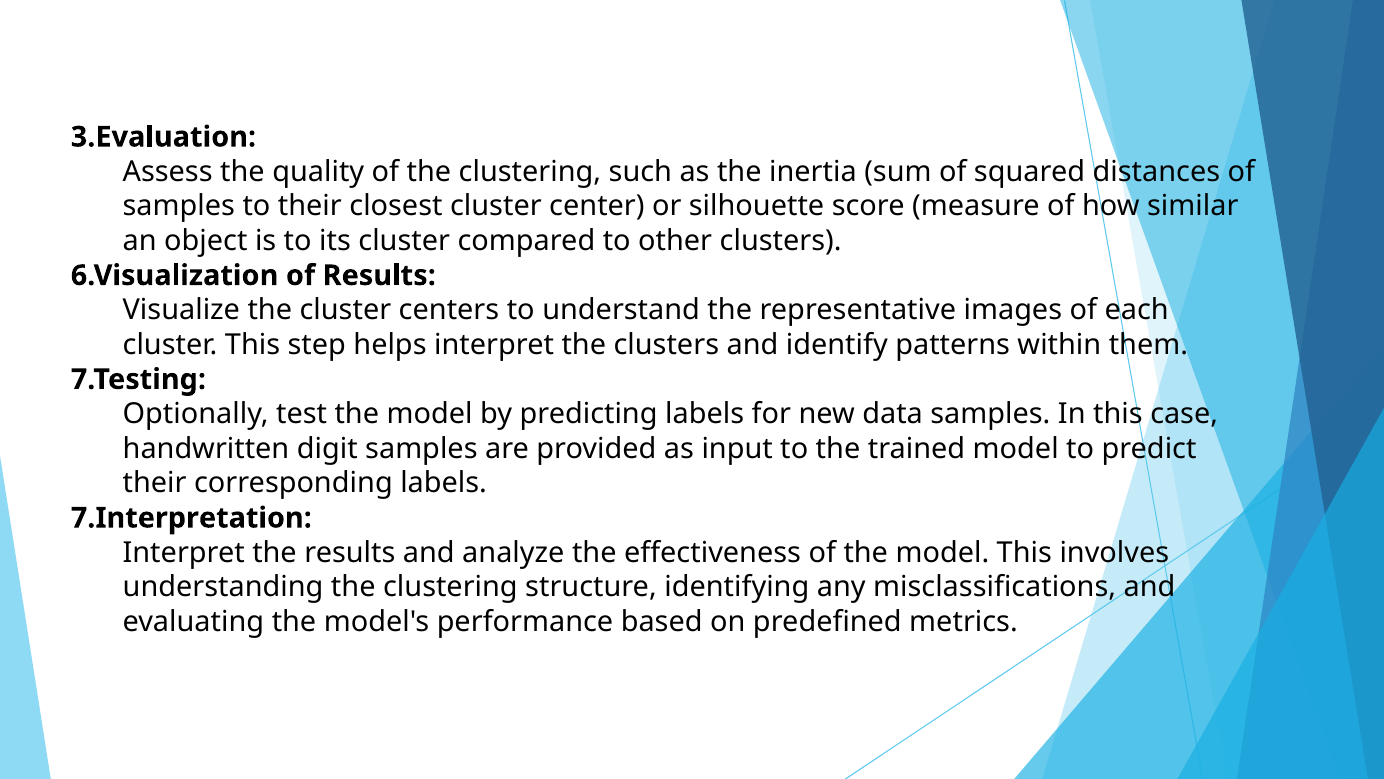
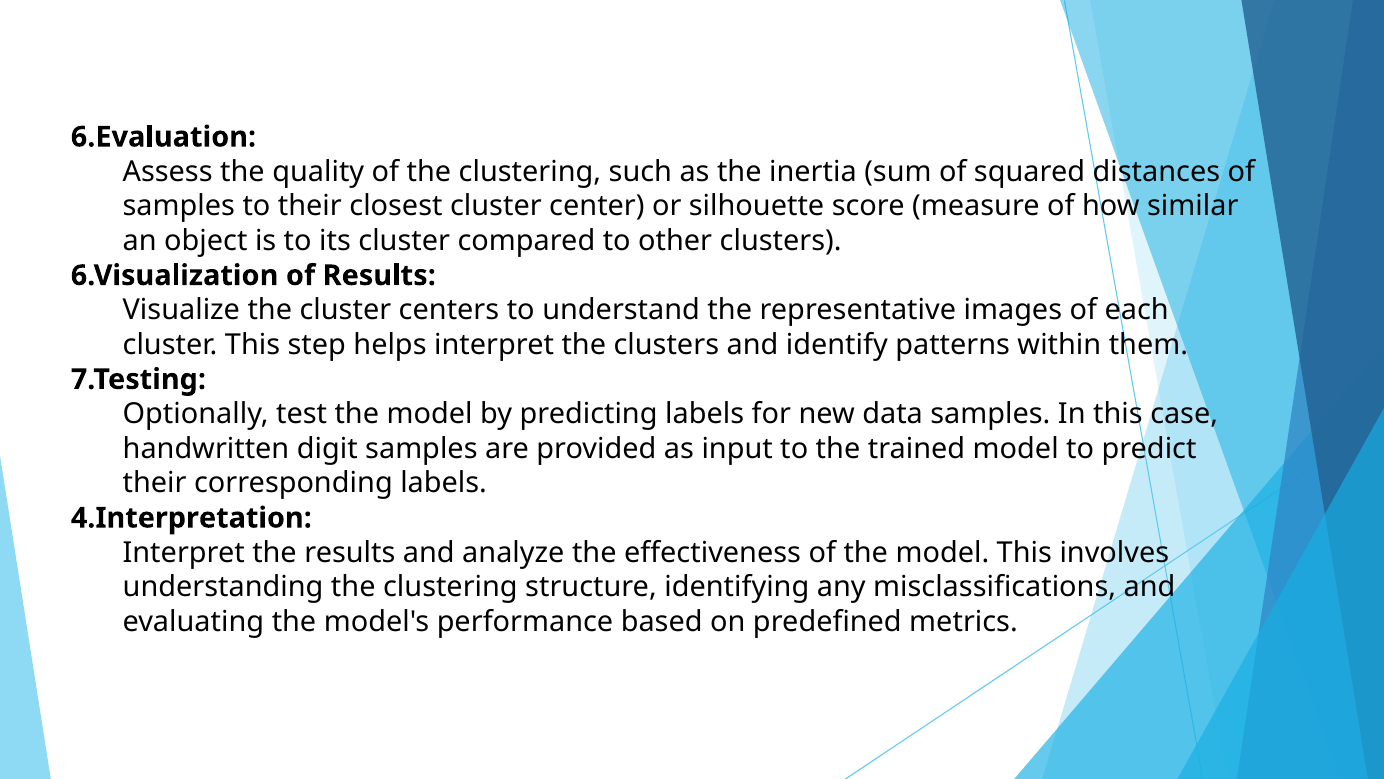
3.Evaluation: 3.Evaluation -> 6.Evaluation (163, 137)
7.Interpretation: 7.Interpretation -> 4.Interpretation (191, 518)
